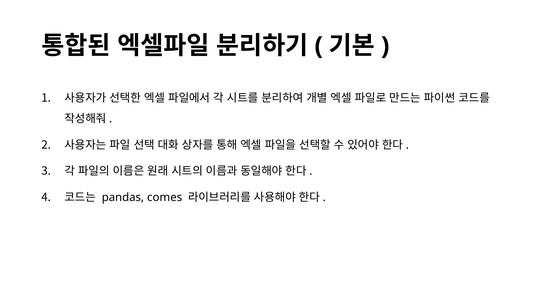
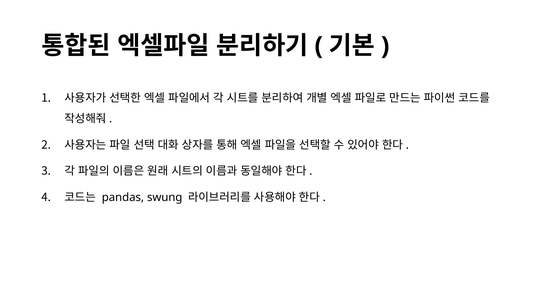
comes: comes -> swung (165, 197)
